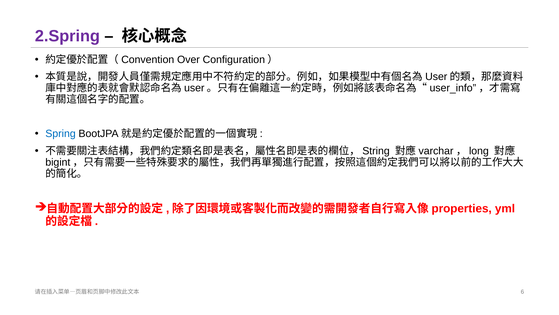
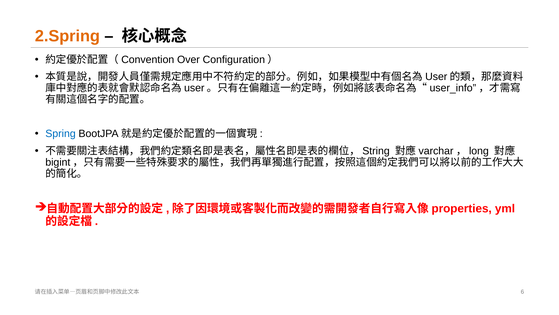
2.Spring colour: purple -> orange (67, 36)
